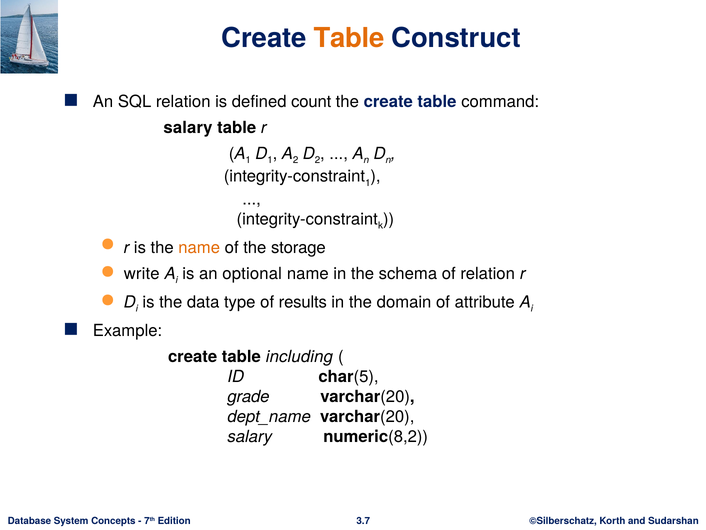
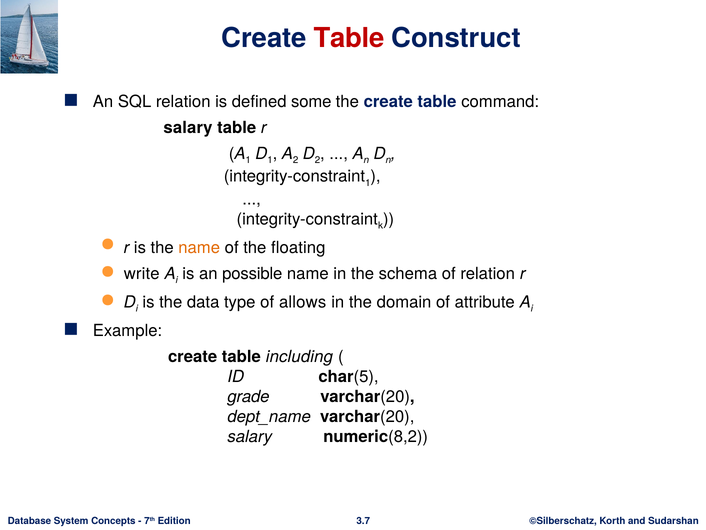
Table colour: orange -> red (349, 38)
count: count -> some (311, 102)
storage: storage -> floating (298, 248)
optional: optional -> possible (252, 273)
results: results -> allows (303, 302)
